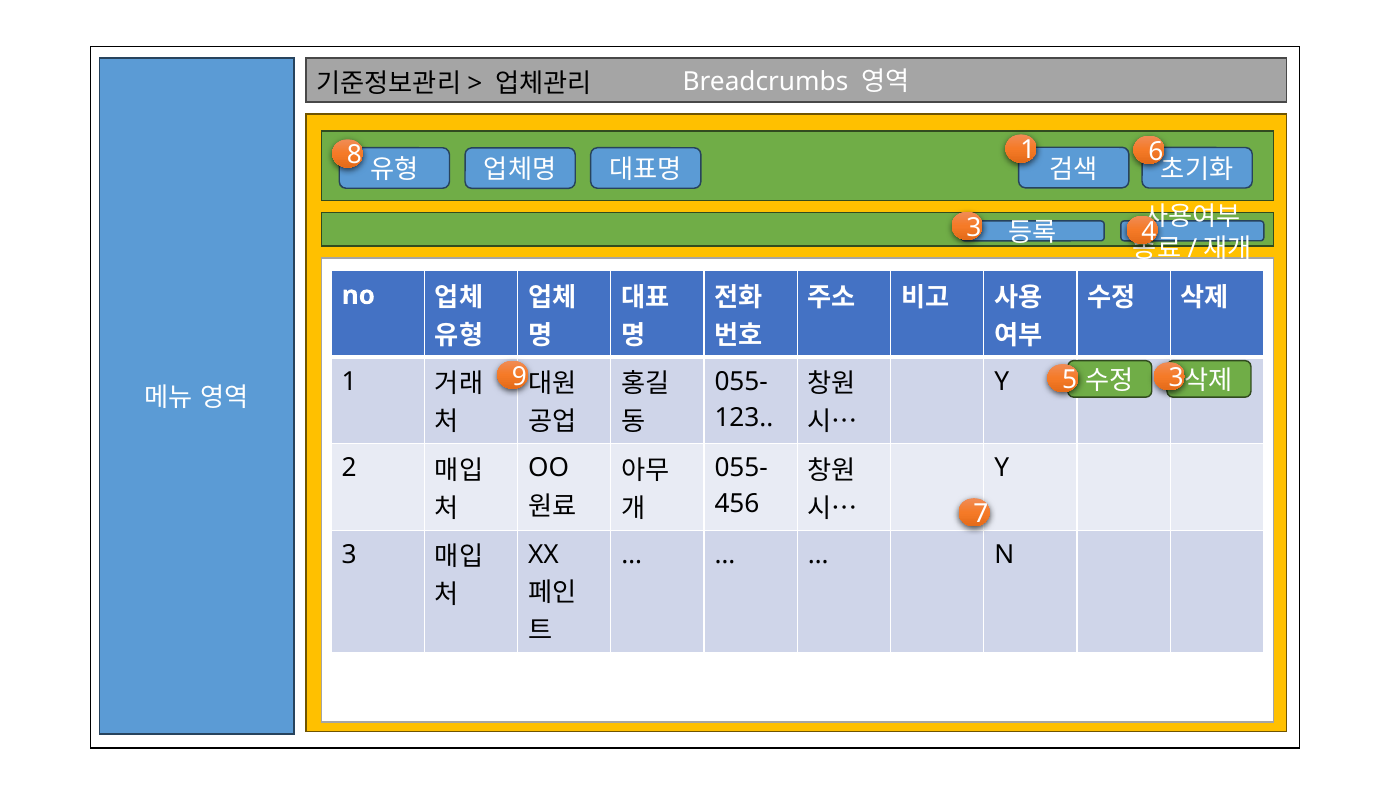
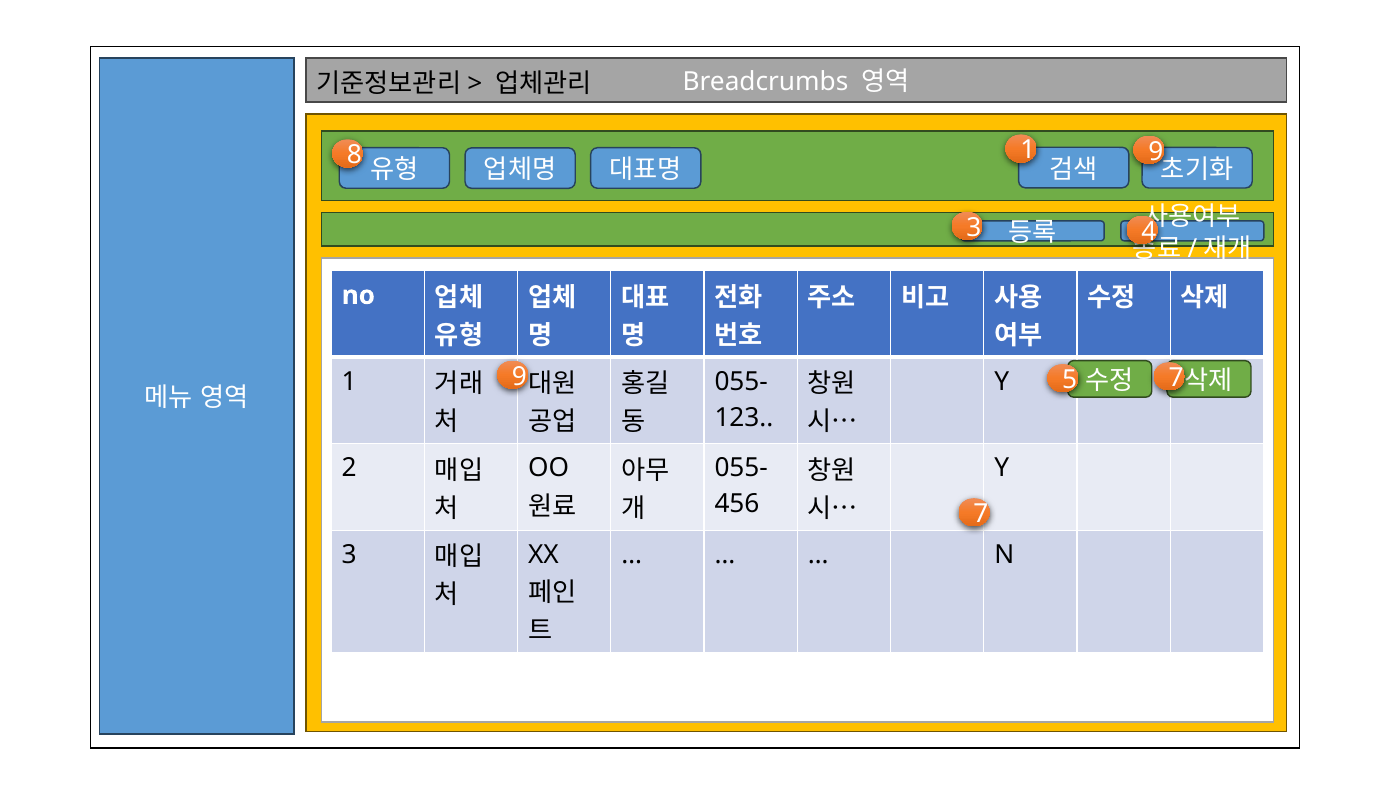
1 6: 6 -> 9 (1156, 151)
5 3: 3 -> 7 (1176, 378)
